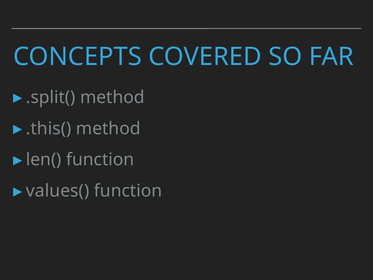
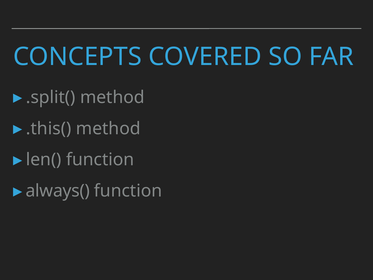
values(: values( -> always( (58, 191)
